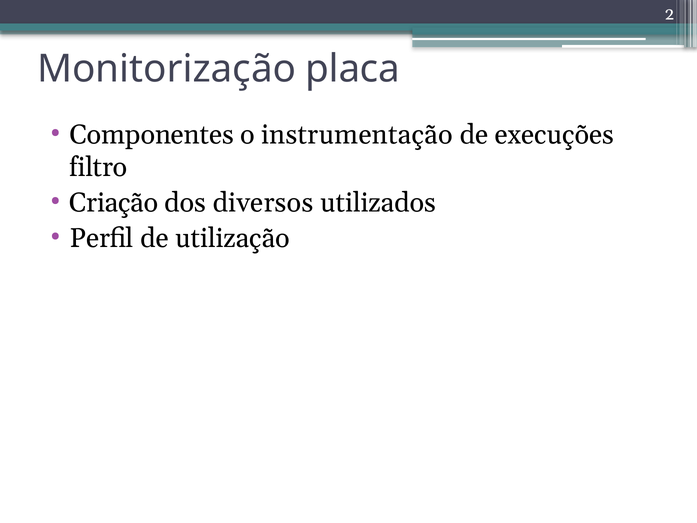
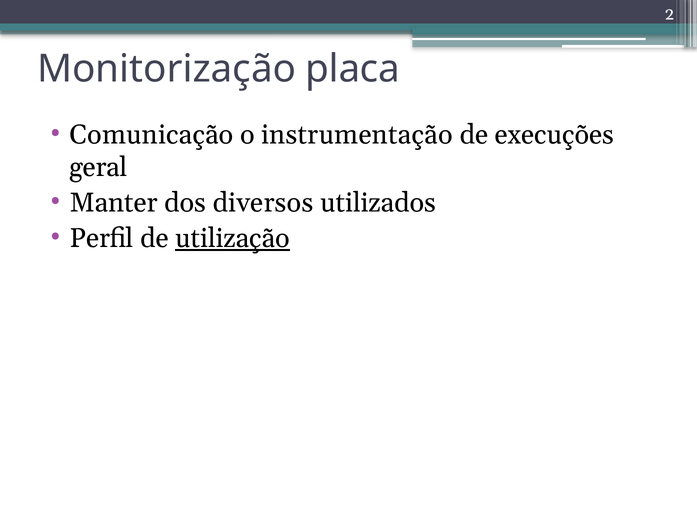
Componentes: Componentes -> Comunicação (152, 135)
filtro: filtro -> geral (98, 167)
Criação: Criação -> Manter (114, 203)
utilização underline: none -> present (233, 238)
